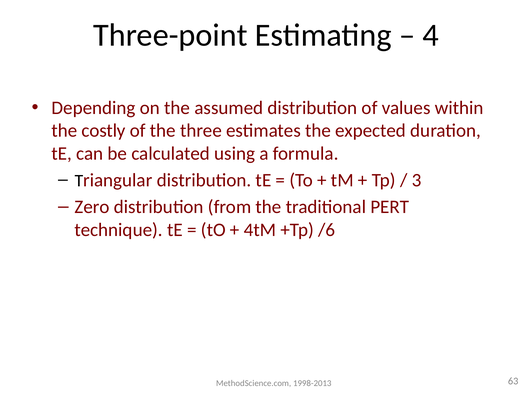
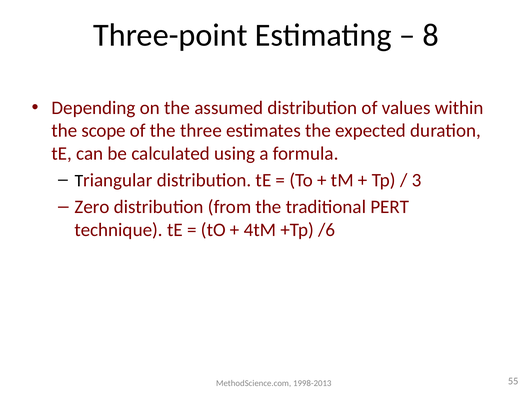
4: 4 -> 8 (431, 35)
costly: costly -> scope (104, 131)
63: 63 -> 55 (513, 381)
